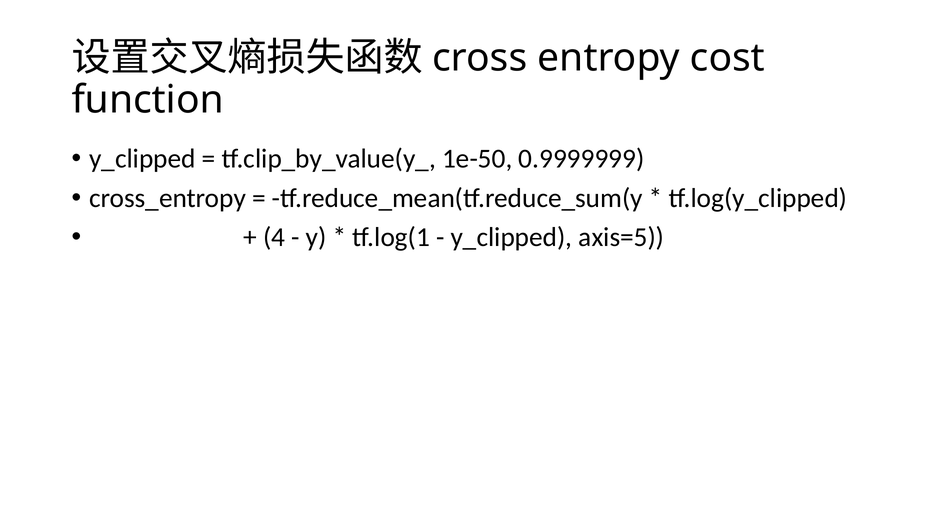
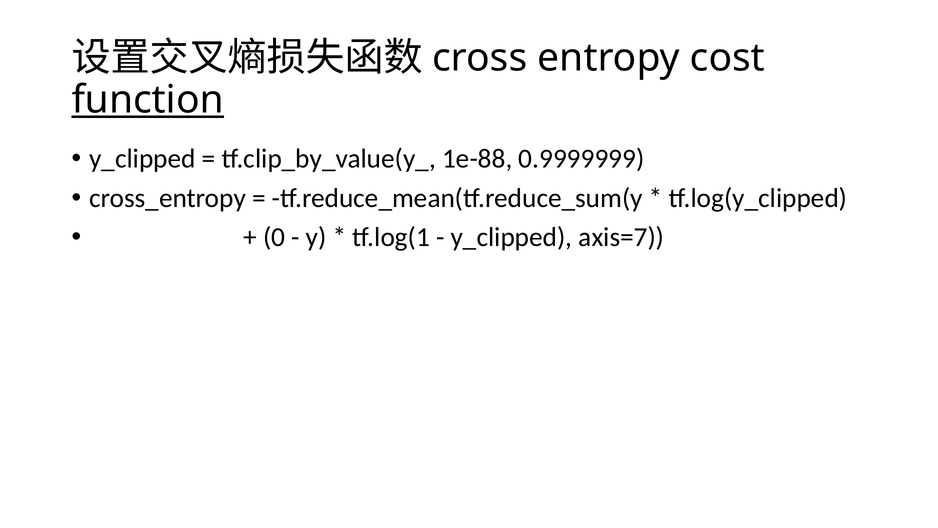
function underline: none -> present (148, 100)
1e-50: 1e-50 -> 1e-88 (477, 159)
4: 4 -> 0 (274, 237)
axis=5: axis=5 -> axis=7 (621, 237)
